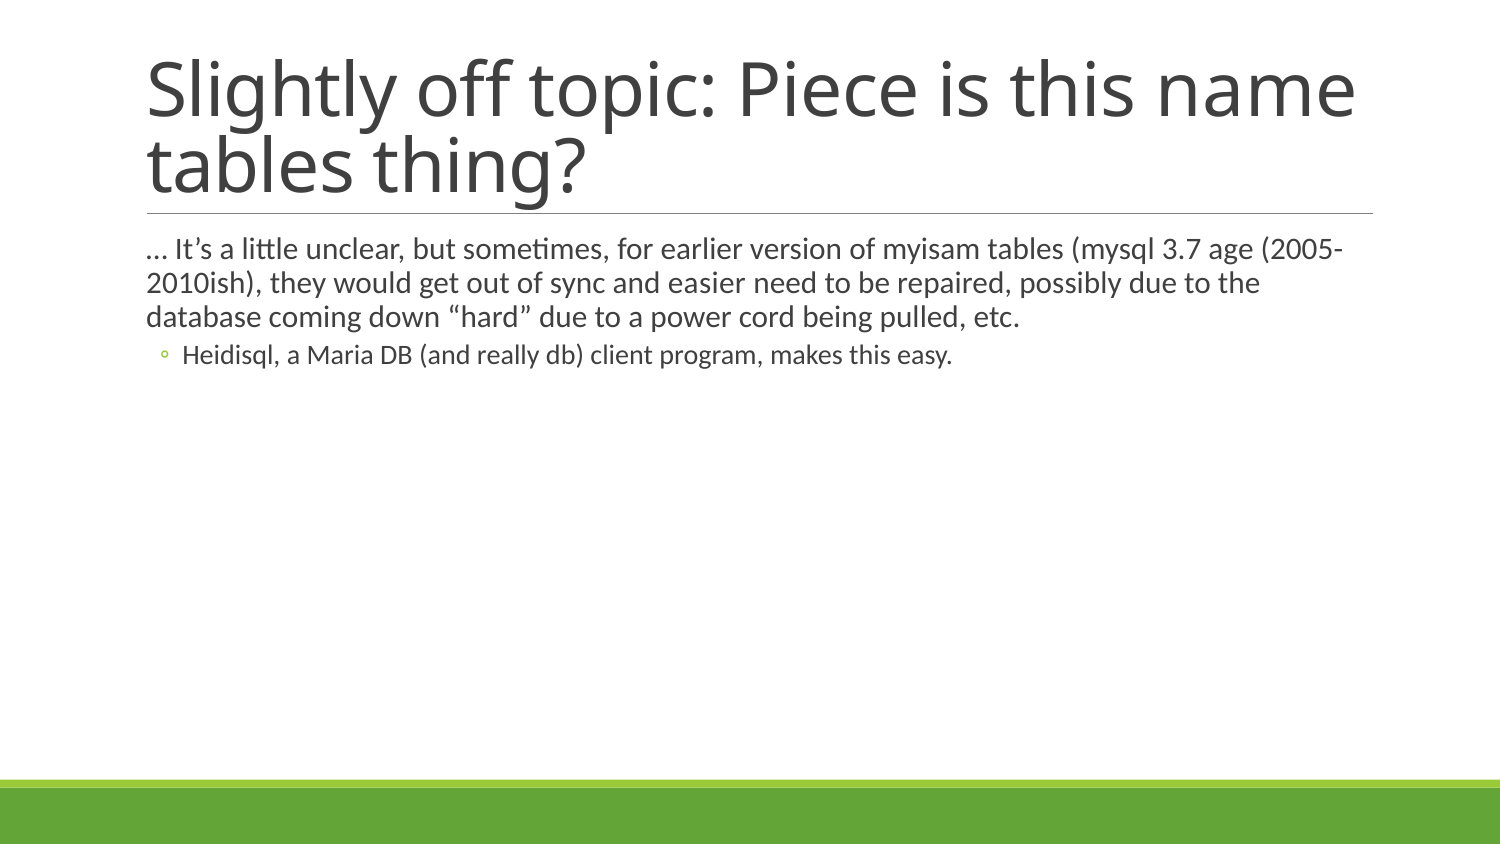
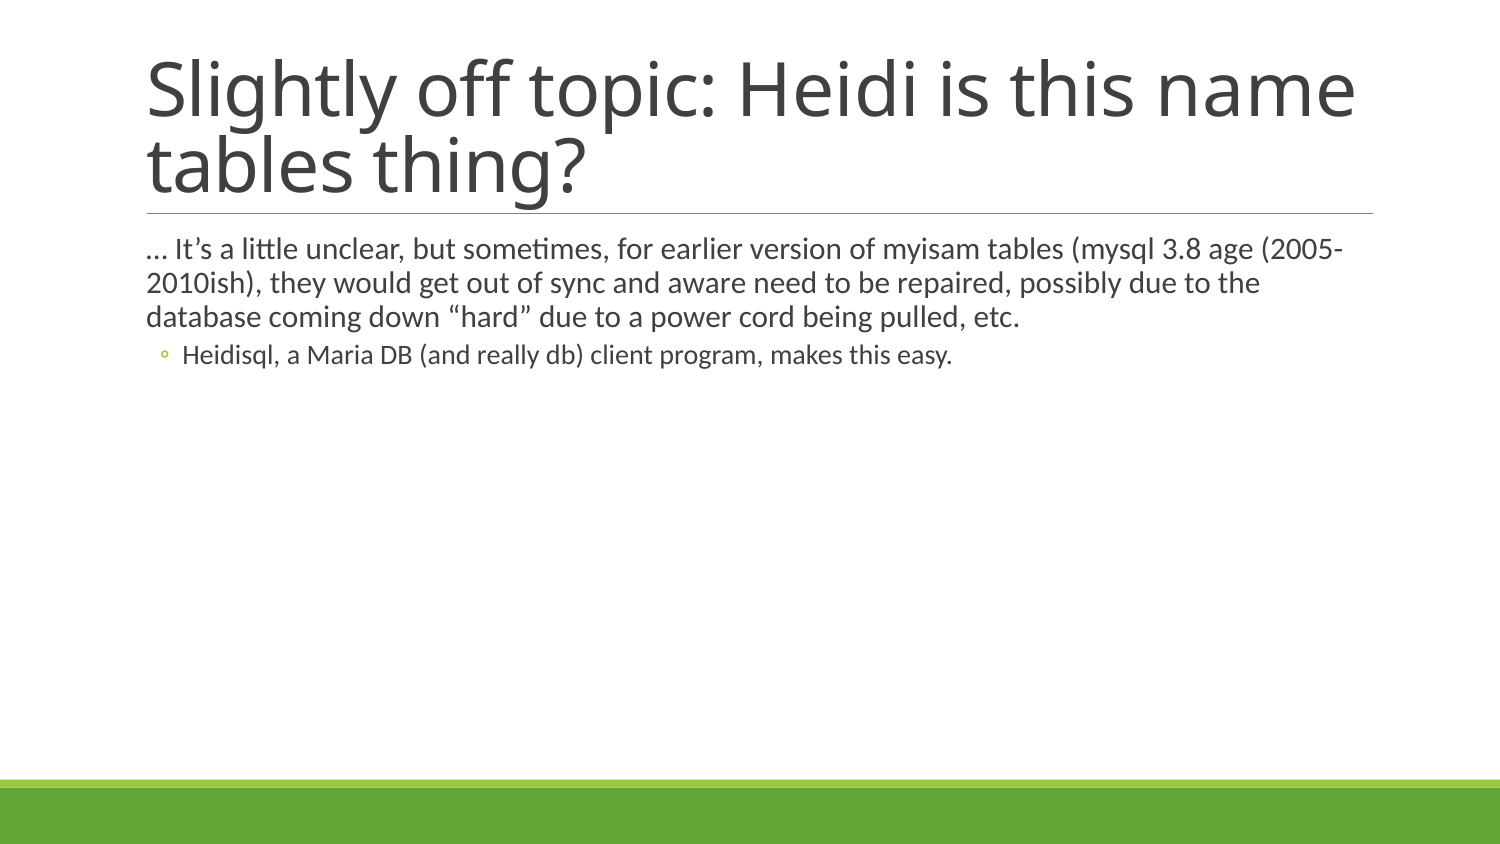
Piece: Piece -> Heidi (828, 92)
3.7: 3.7 -> 3.8 (1182, 249)
easier: easier -> aware (707, 283)
